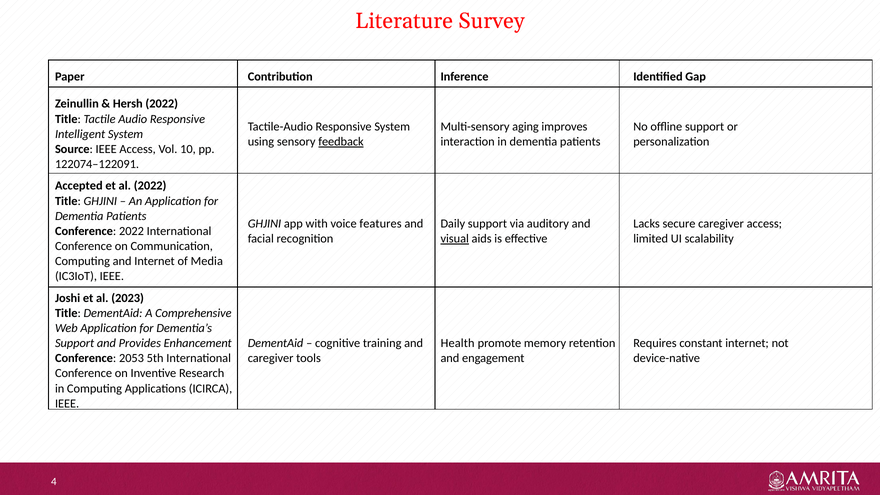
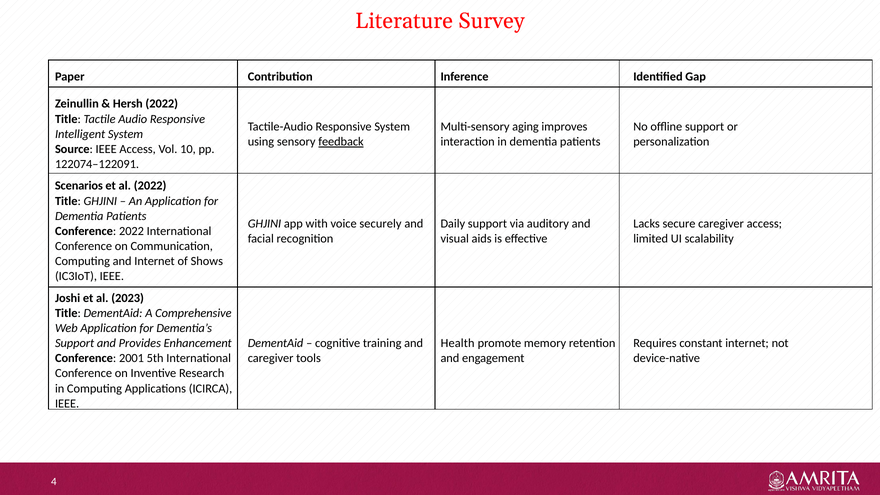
Accepted: Accepted -> Scenarios (79, 186)
features: features -> securely (381, 224)
visual underline: present -> none (455, 239)
Media: Media -> Shows (207, 261)
2053: 2053 -> 2001 (131, 358)
